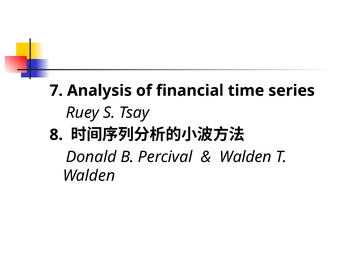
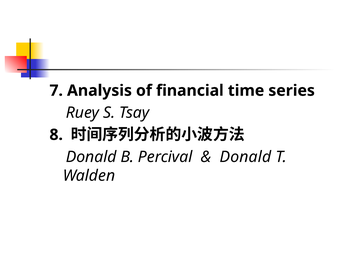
Walden: Walden -> Donald (245, 157)
